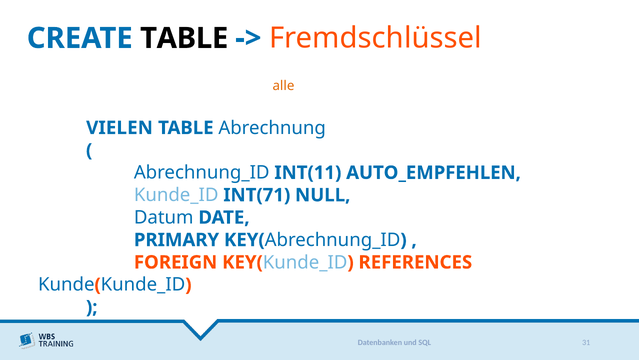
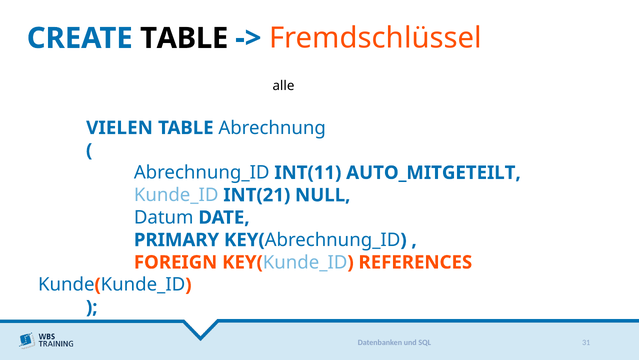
alle colour: orange -> black (283, 86)
AUTO_EMPFEHLEN: AUTO_EMPFEHLEN -> AUTO_MITGETEILT (433, 172)
INT(71: INT(71 -> INT(21 (257, 195)
